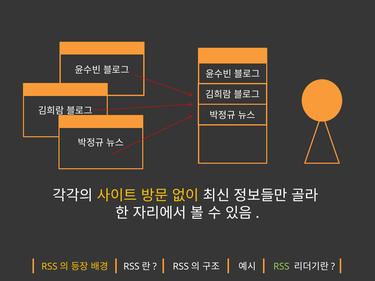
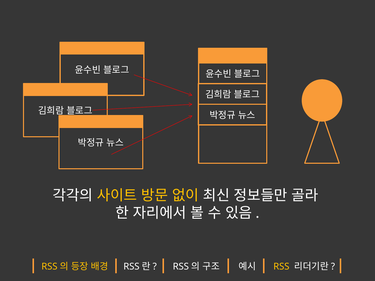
RSS colour: light green -> yellow (281, 267)
